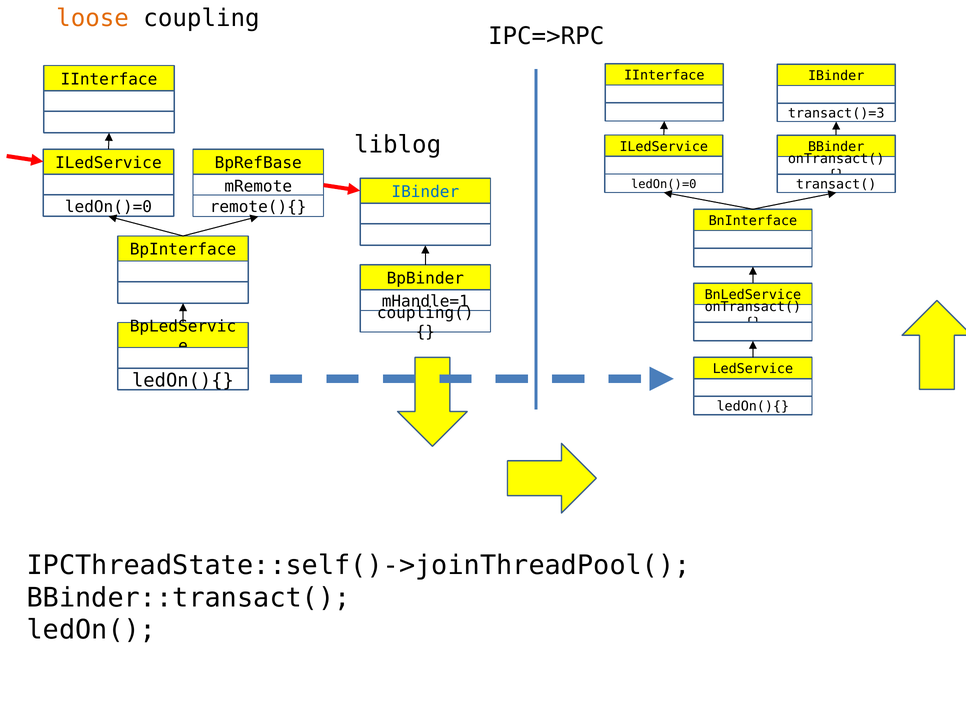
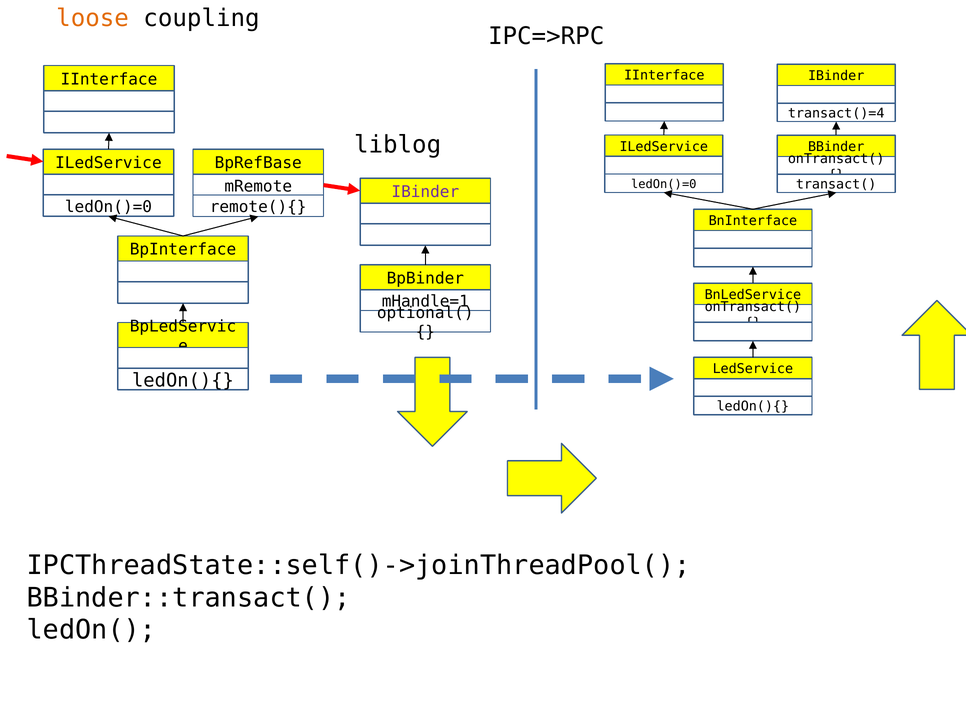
transact()=3: transact()=3 -> transact()=4 (836, 113)
IBinder colour: blue -> purple (425, 192)
coupling(: coupling( -> optional( (425, 312)
